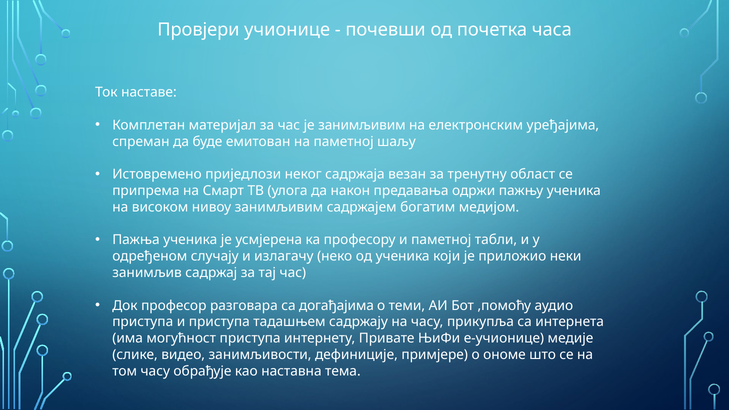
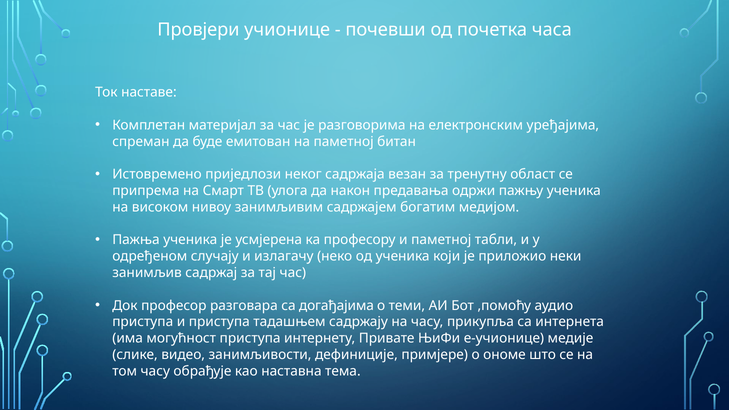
је занимљивим: занимљивим -> разговорима (362, 125)
шаљу: шаљу -> битан (397, 142)
